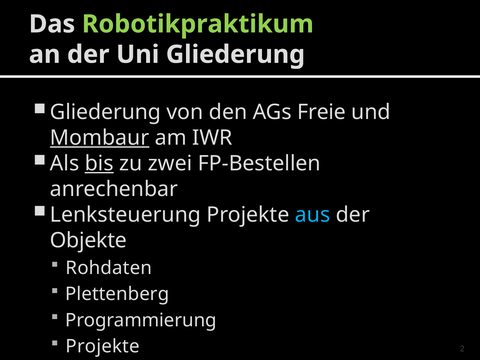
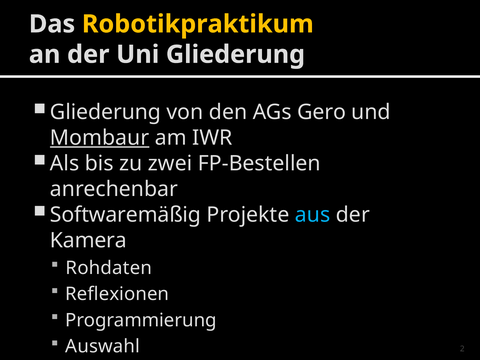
Robotikpraktikum colour: light green -> yellow (198, 24)
Freie: Freie -> Gero (322, 112)
bis underline: present -> none (99, 163)
Lenksteuerung: Lenksteuerung -> Softwaremäßig (126, 215)
Objekte: Objekte -> Kamera (88, 240)
Plettenberg: Plettenberg -> Reflexionen (117, 294)
Projekte: Projekte -> Auswahl (103, 346)
